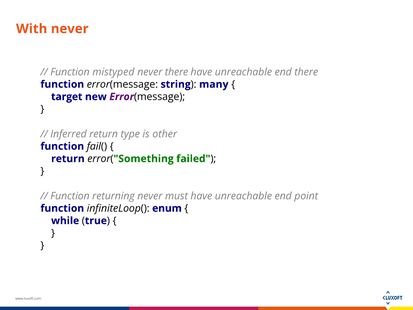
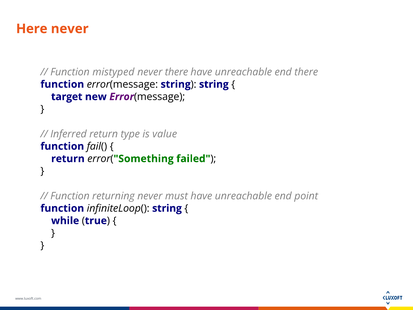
With: With -> Here (32, 29)
string many: many -> string (214, 84)
other: other -> value (165, 134)
infiniteLoop( enum: enum -> string (167, 208)
